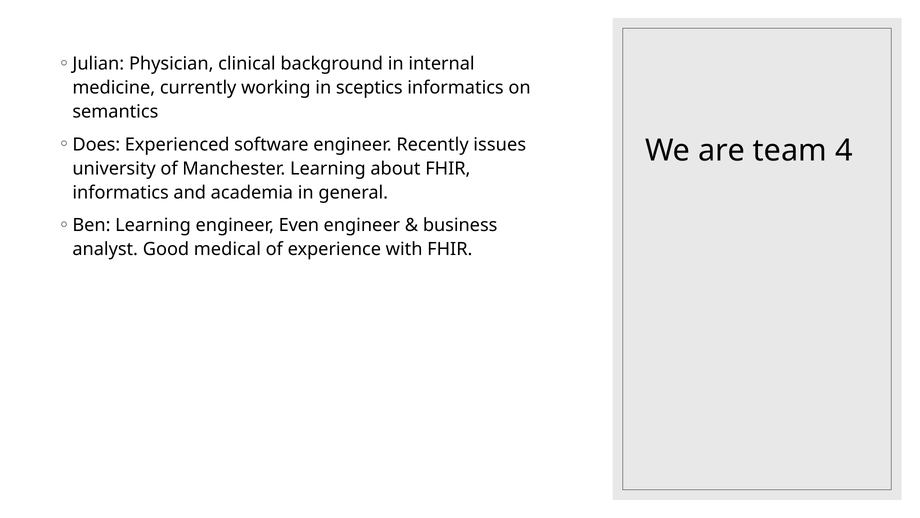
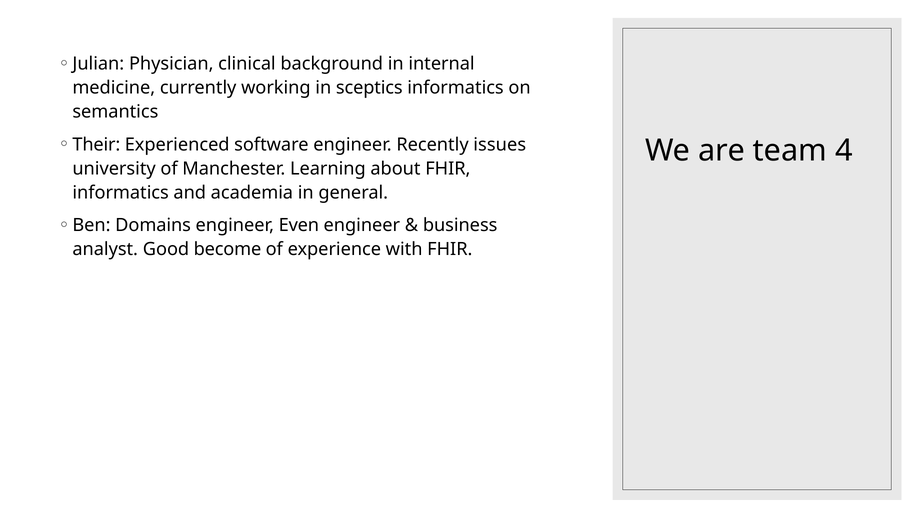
Does: Does -> Their (96, 144)
Ben Learning: Learning -> Domains (153, 225)
medical: medical -> become (227, 249)
